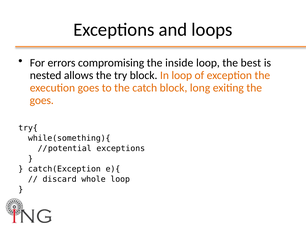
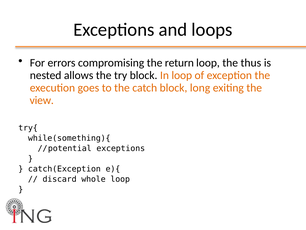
inside: inside -> return (179, 63)
best: best -> thus (251, 63)
goes: goes -> view (42, 100)
